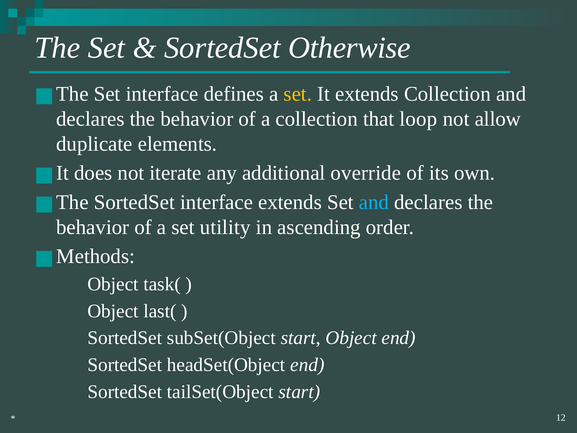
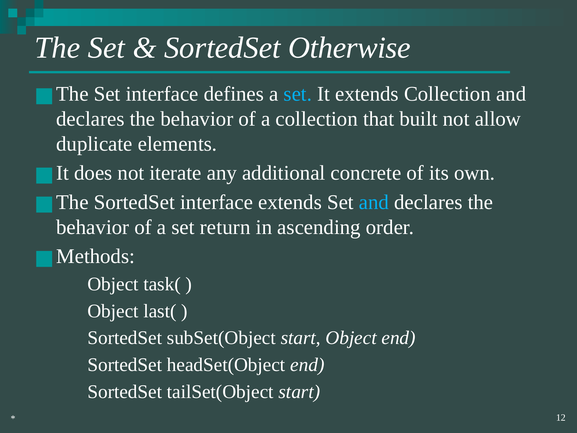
set colour: yellow -> light blue (298, 94)
loop: loop -> built (419, 119)
override: override -> concrete (366, 173)
utility: utility -> return (225, 227)
